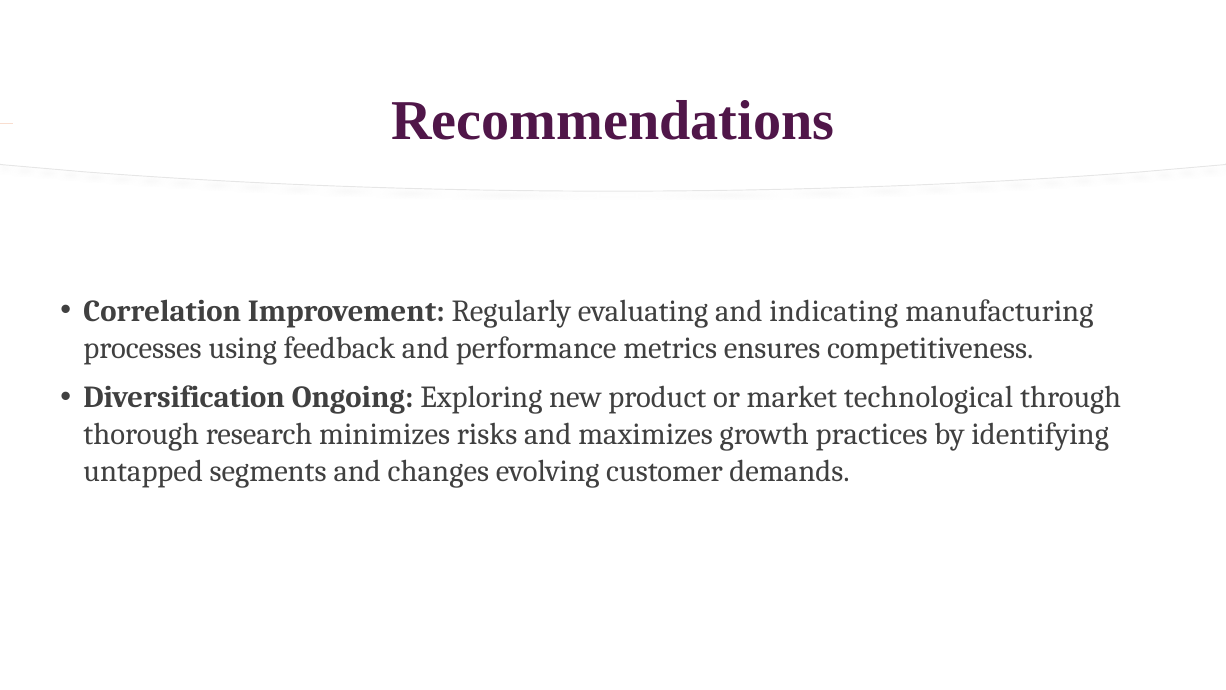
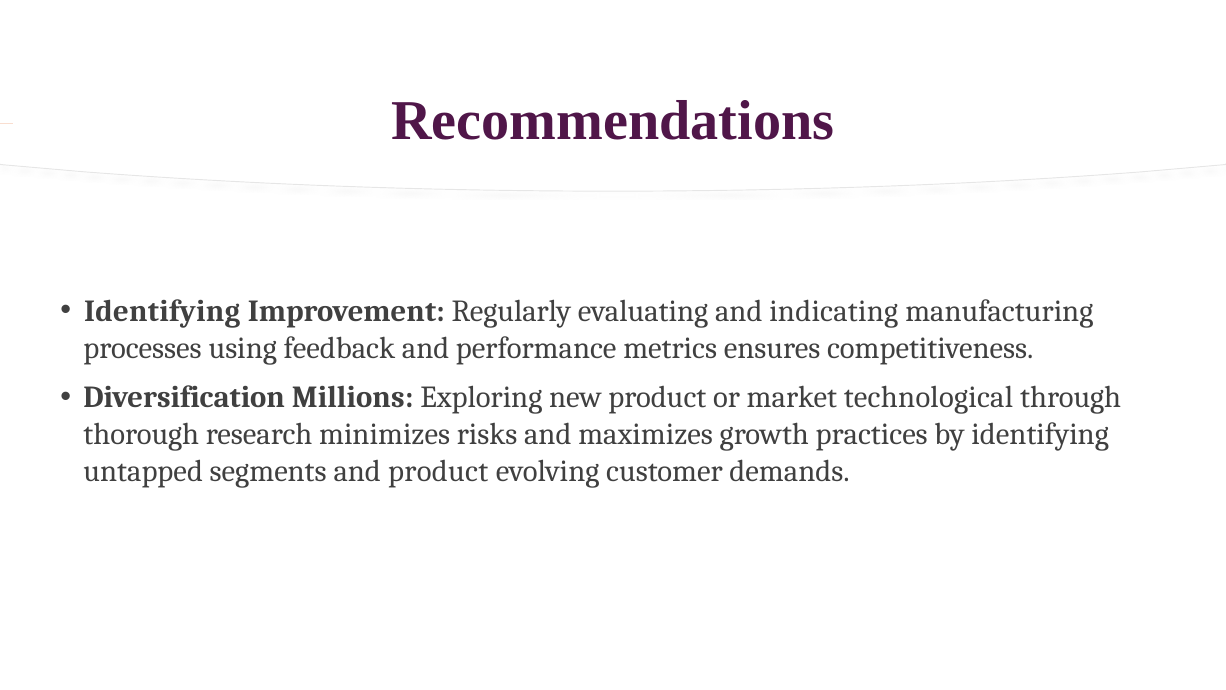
Correlation: Correlation -> Identifying (162, 311)
Ongoing: Ongoing -> Millions (353, 398)
and changes: changes -> product (438, 471)
